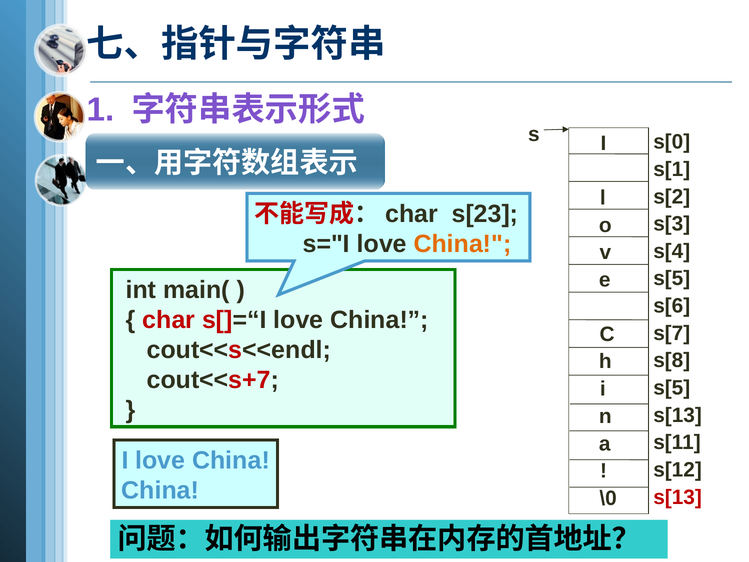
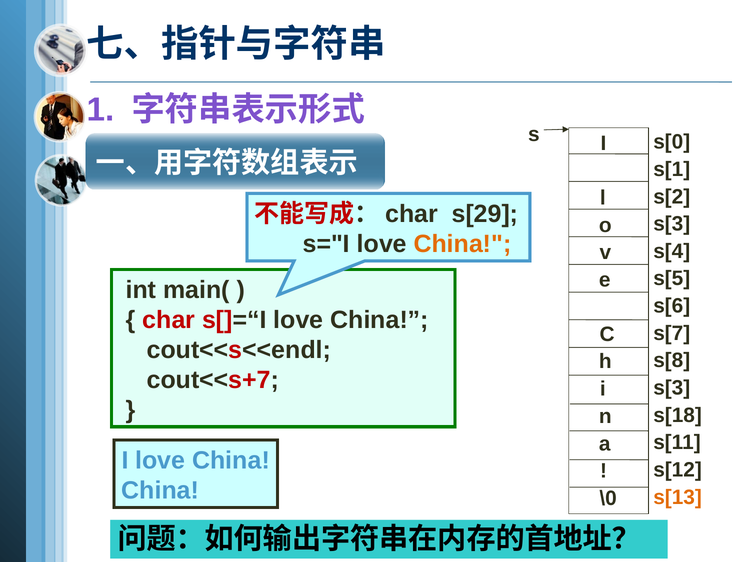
s[23: s[23 -> s[29 (485, 214)
s[5: s[5 -> s[3 (672, 388)
s[13: s[13 -> s[18 (678, 415)
s[13 colour: red -> orange (678, 497)
